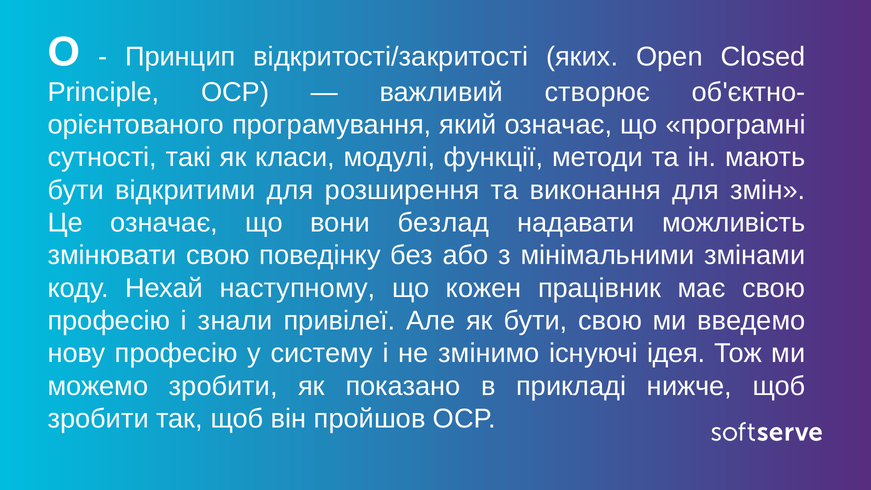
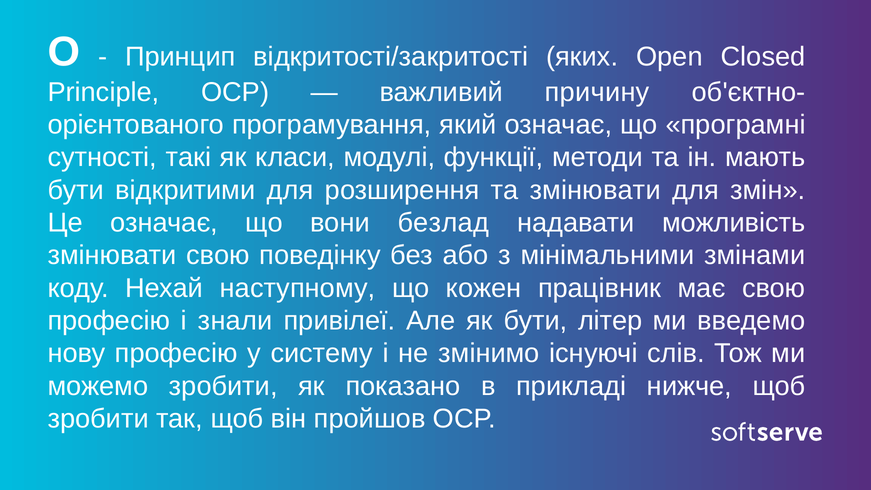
створює: створює -> причину (597, 92)
та виконання: виконання -> змінювати (595, 190)
бути свою: свою -> літер (610, 321)
ідея: ідея -> слів (676, 353)
